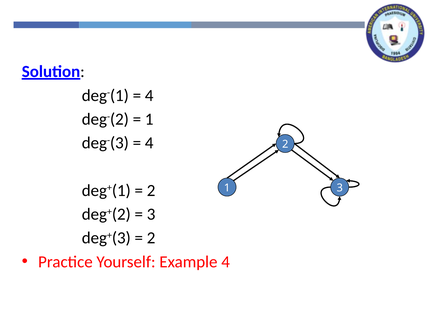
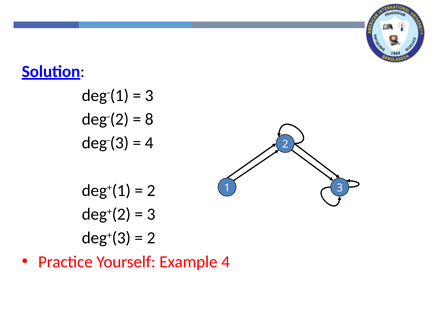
4: 4 -> 3 (149, 95)
1: 1 -> 8 (149, 119)
